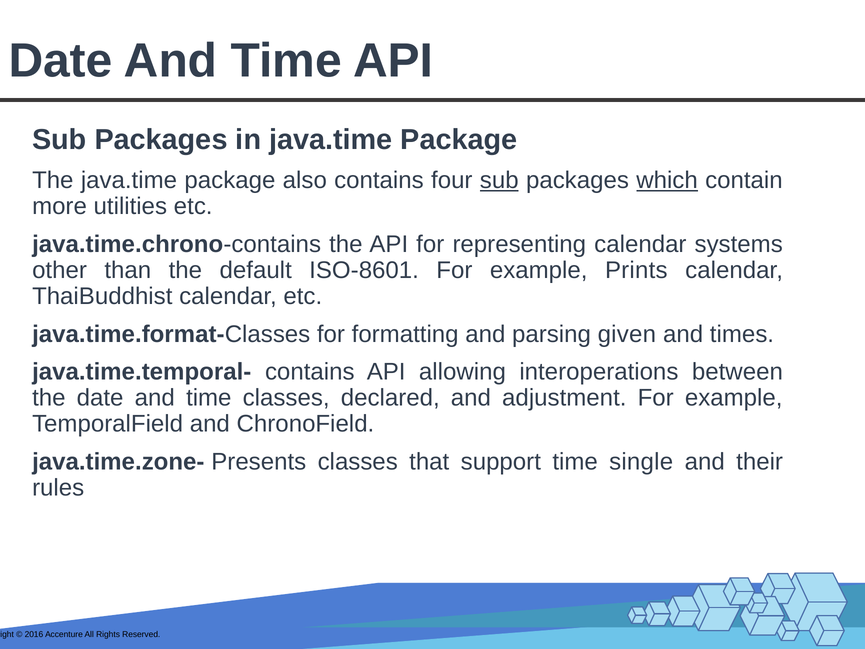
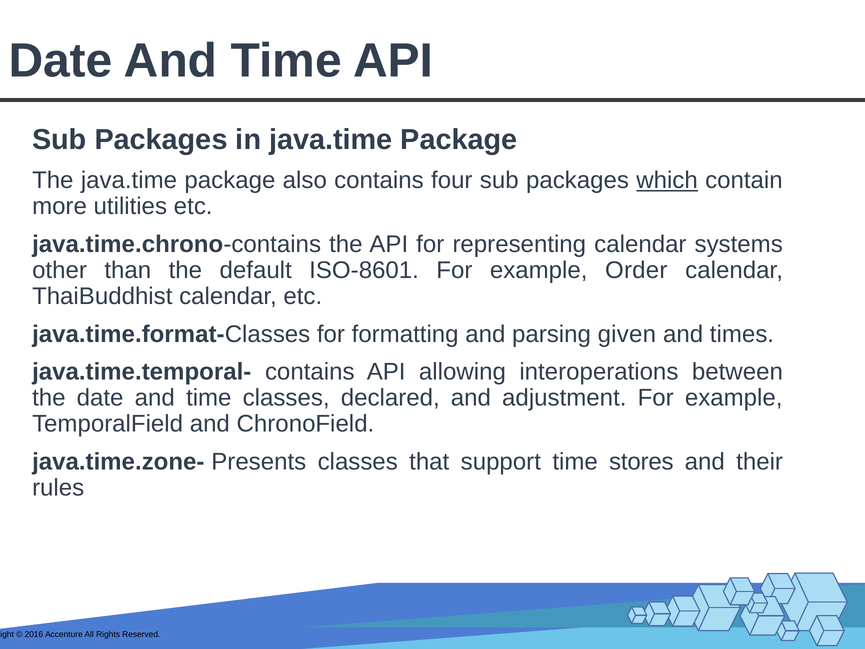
sub underline: present -> none (499, 180)
Prints: Prints -> Order (636, 270)
single: single -> stores (641, 462)
